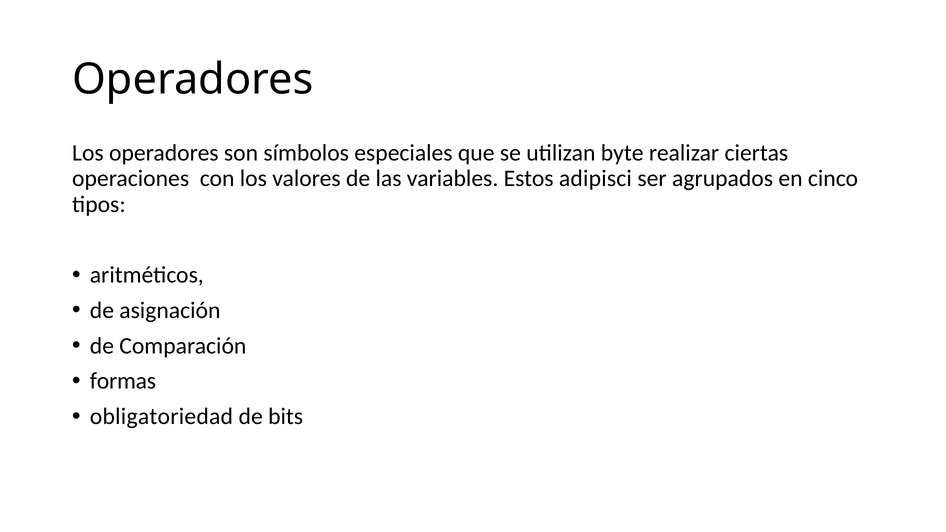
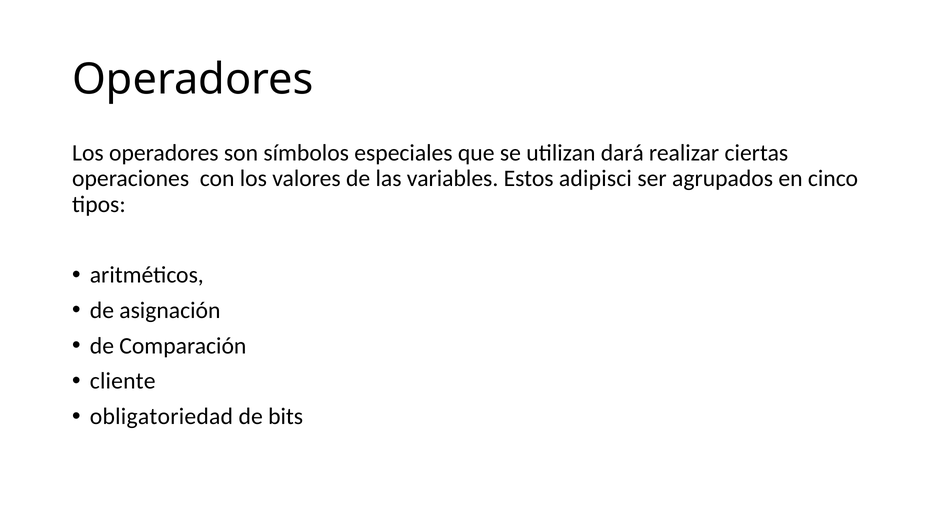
byte: byte -> dará (622, 153)
formas: formas -> cliente (123, 381)
